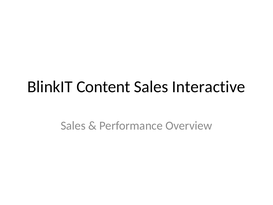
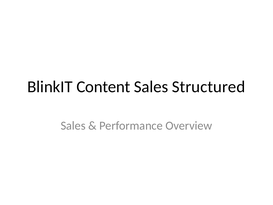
Interactive: Interactive -> Structured (209, 87)
